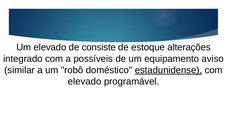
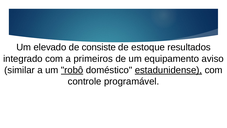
alterações: alterações -> resultados (189, 47)
possíveis: possíveis -> primeiros (93, 59)
robô underline: none -> present (72, 70)
elevado: elevado -> controle (85, 81)
